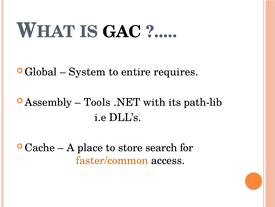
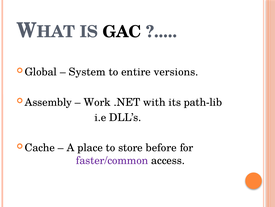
requires: requires -> versions (176, 72)
Tools: Tools -> Work (97, 102)
search: search -> before (161, 147)
faster/common colour: orange -> purple (112, 160)
